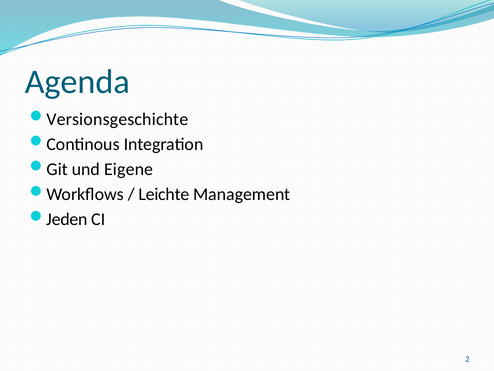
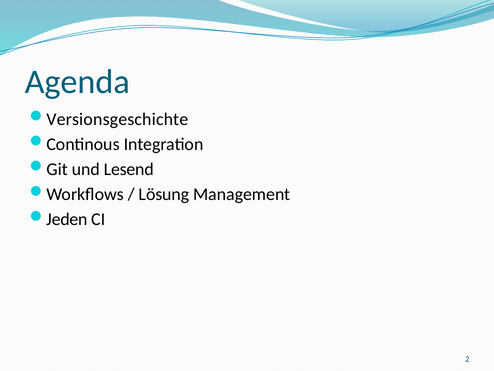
Eigene: Eigene -> Lesend (129, 169)
Leichte: Leichte -> Lösung (164, 194)
